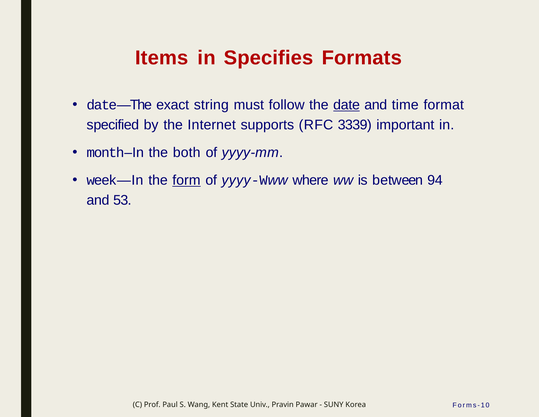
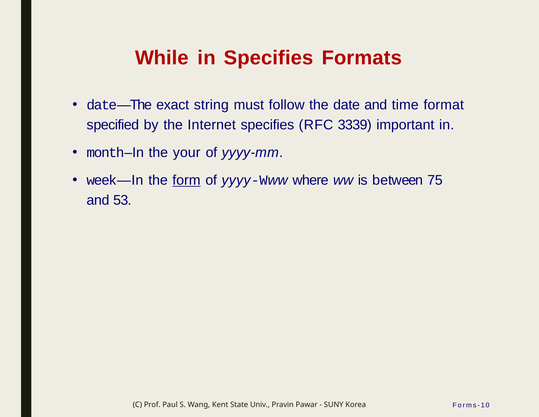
Items: Items -> While (162, 58)
date underline: present -> none (347, 105)
Internet supports: supports -> specifies (267, 125)
both: both -> your (187, 152)
94: 94 -> 75 (435, 180)
